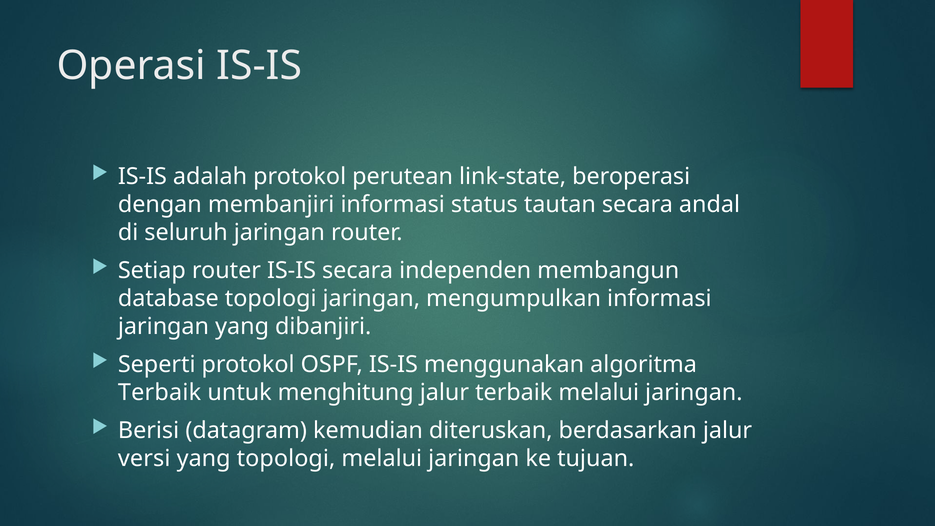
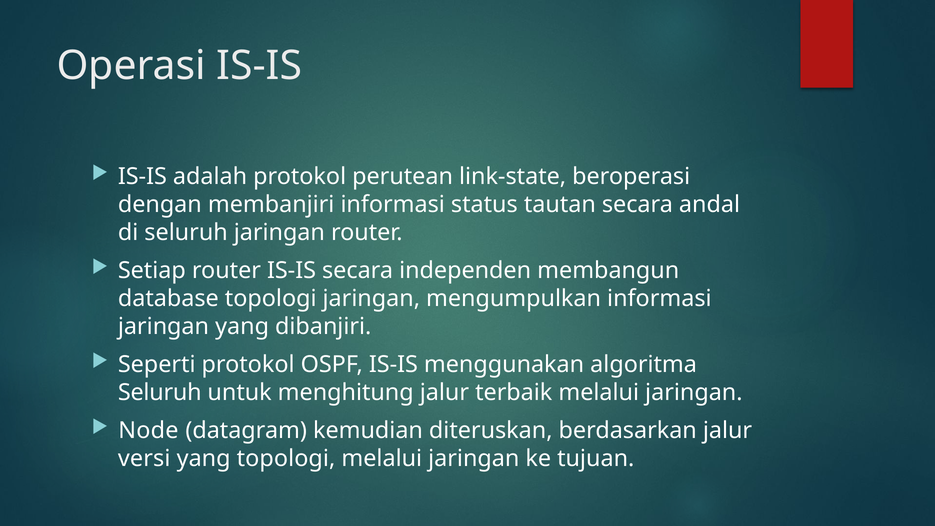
Terbaik: Terbaik -> Seluruh (160, 392)
Berisi: Berisi -> Node (148, 430)
